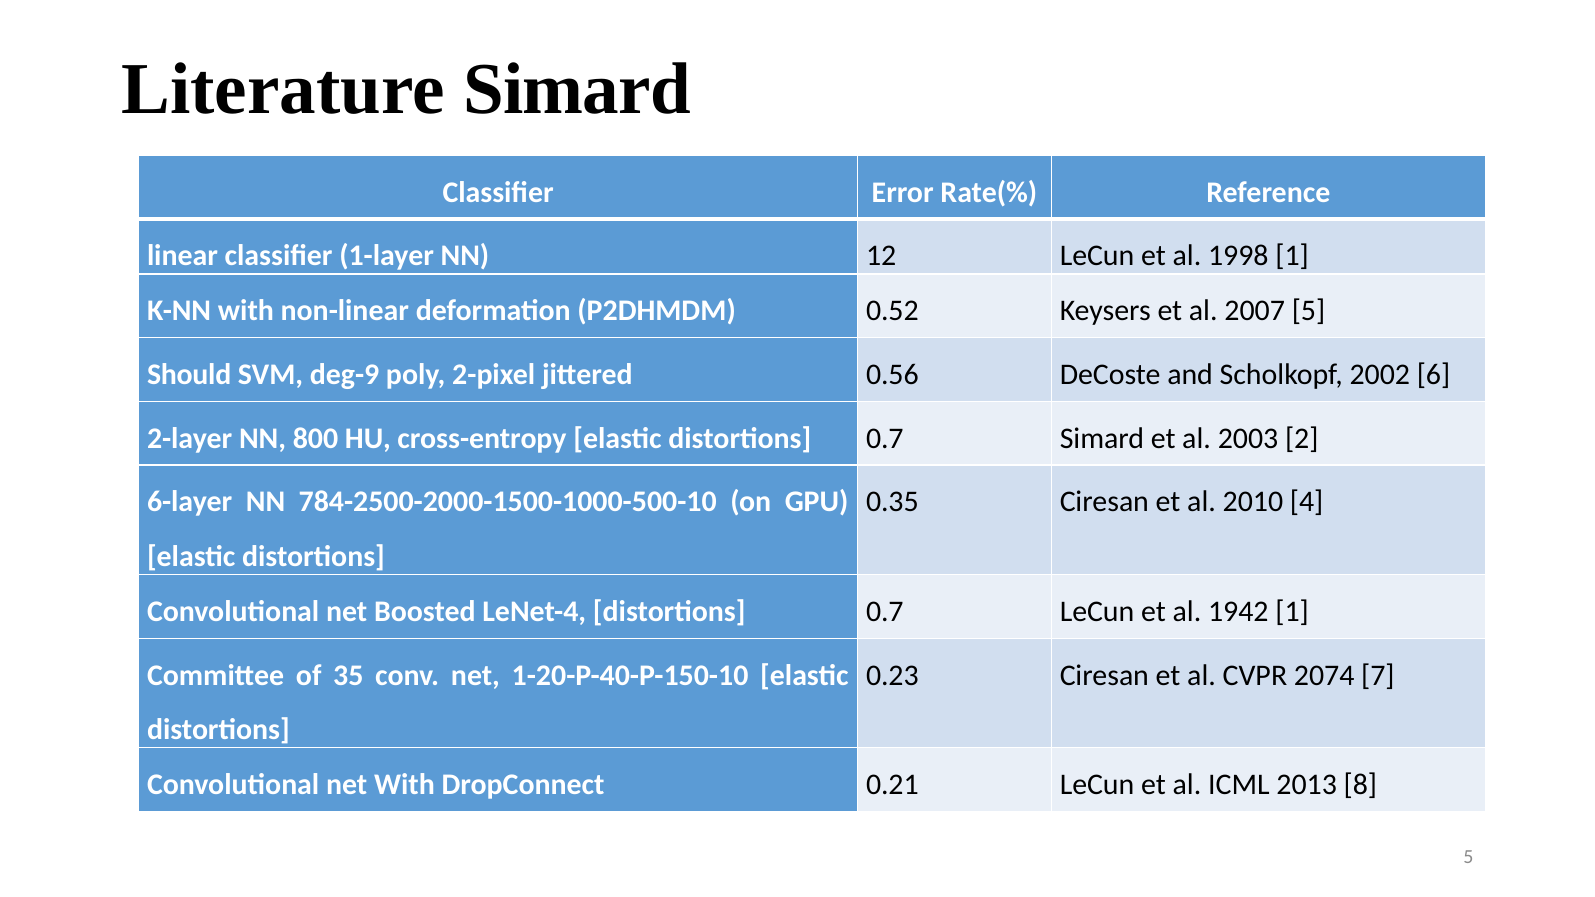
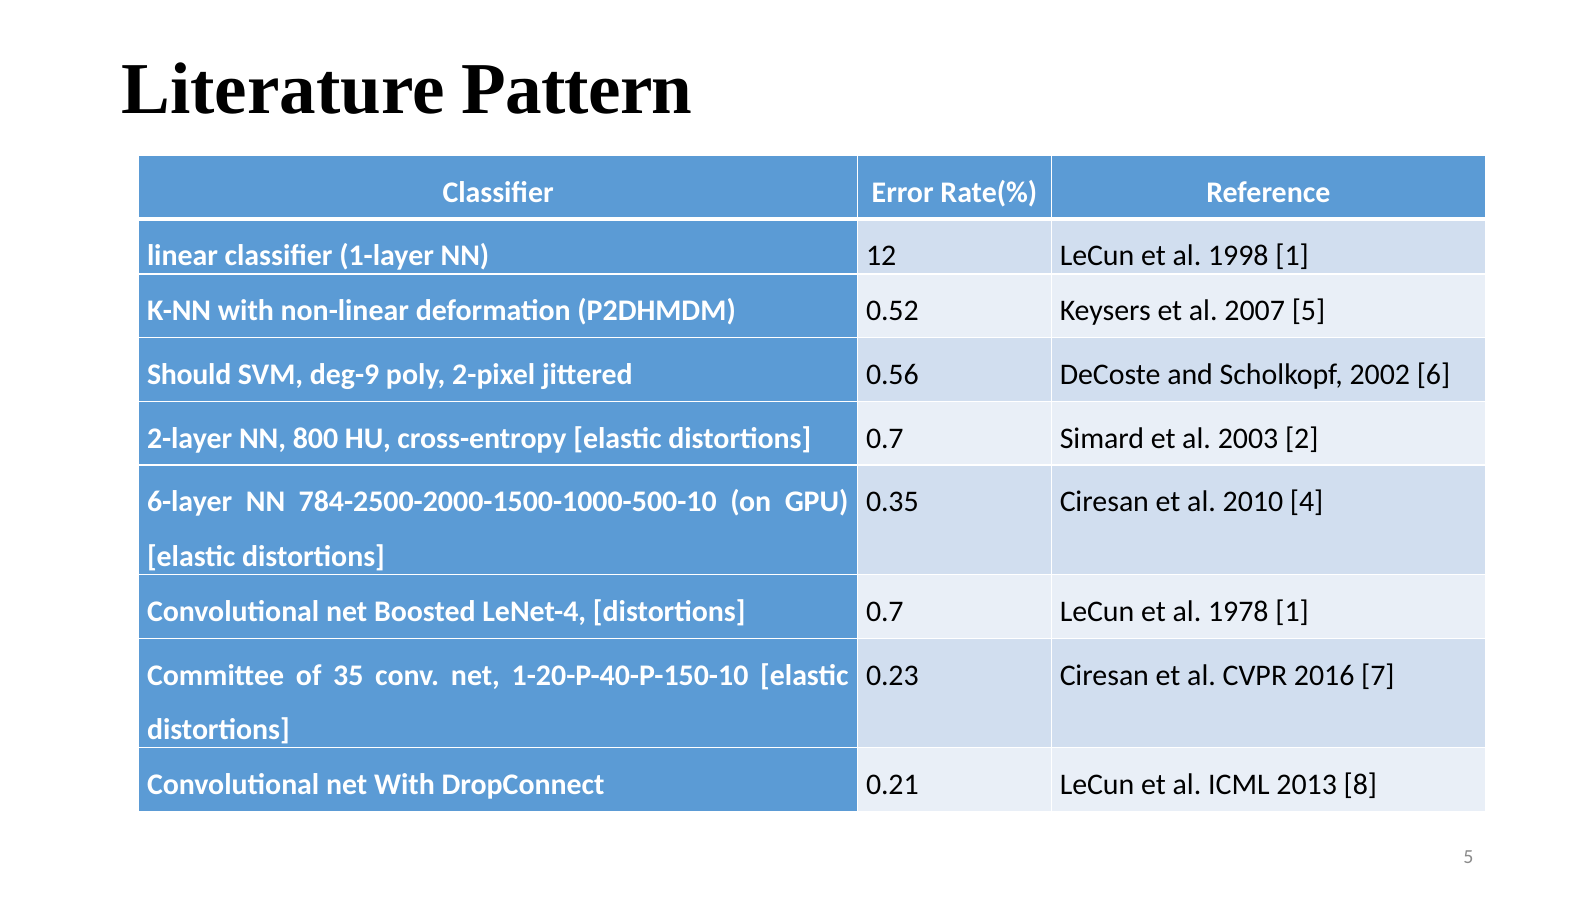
Literature Simard: Simard -> Pattern (577, 90)
1942: 1942 -> 1978 (1238, 612)
2074: 2074 -> 2016 (1324, 675)
